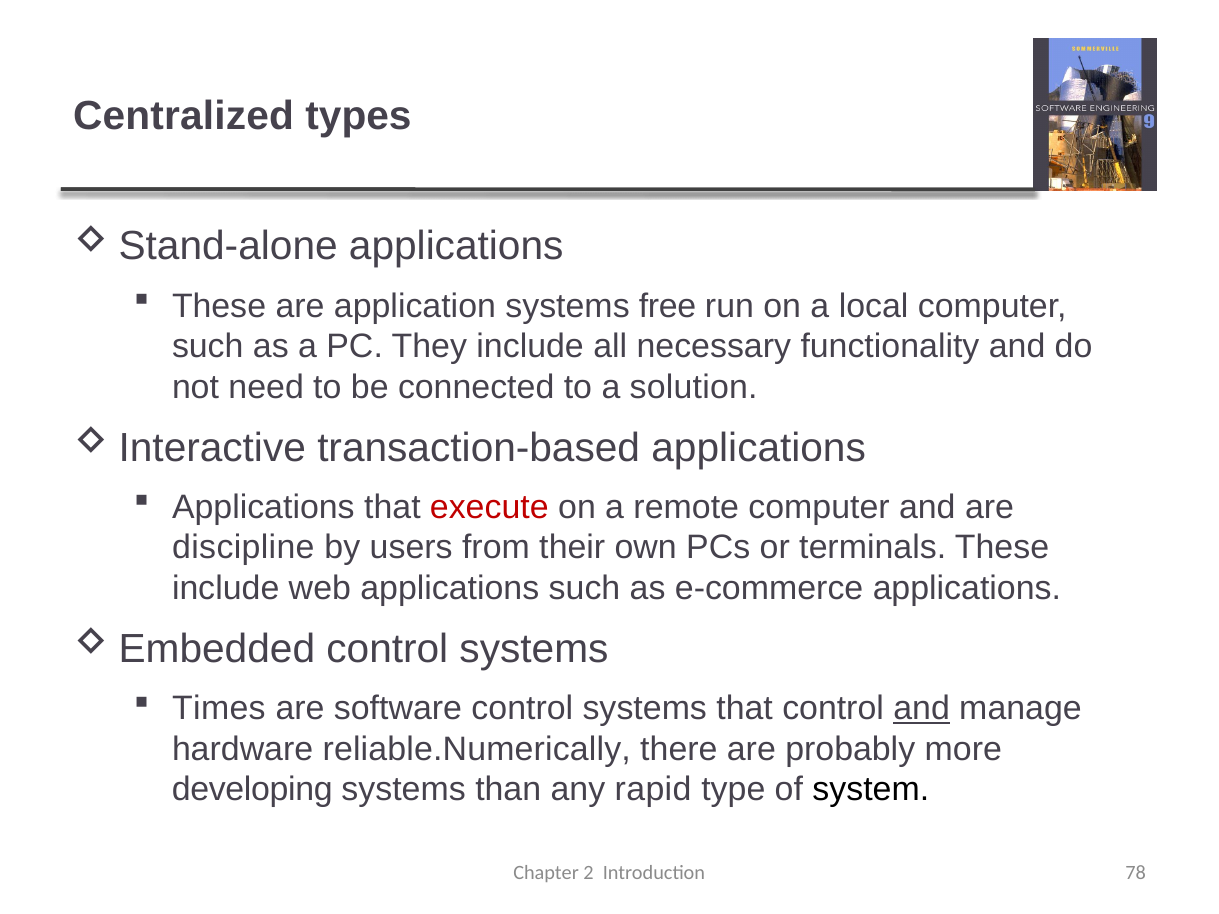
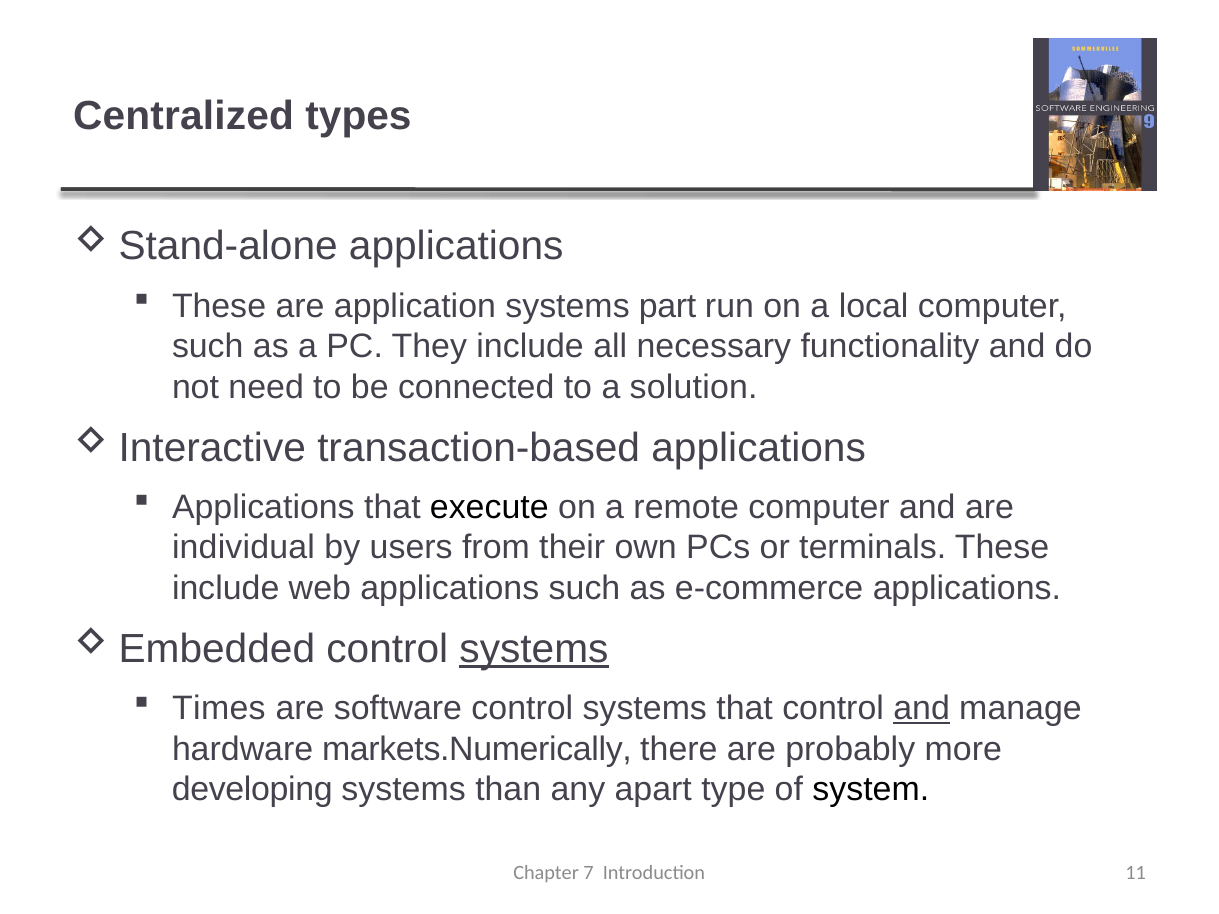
free: free -> part (667, 306)
execute colour: red -> black (489, 507)
discipline: discipline -> individual (243, 548)
systems underline: none -> present (534, 649)
reliable.Numerically: reliable.Numerically -> markets.Numerically (477, 749)
rapid: rapid -> apart (653, 790)
2: 2 -> 7 (589, 873)
78: 78 -> 11 (1136, 873)
